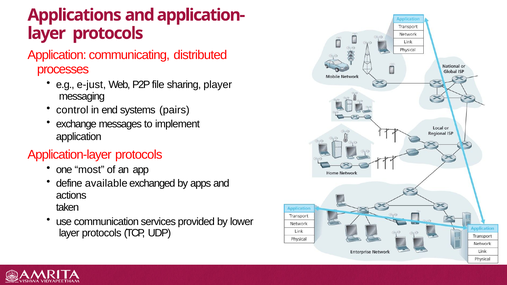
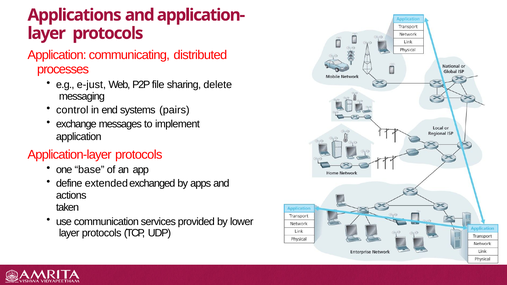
player: player -> delete (218, 85)
most: most -> base (90, 170)
available: available -> extended (106, 183)
